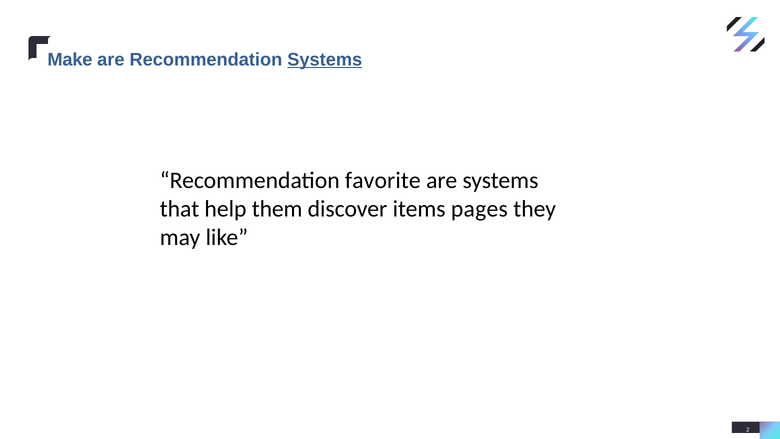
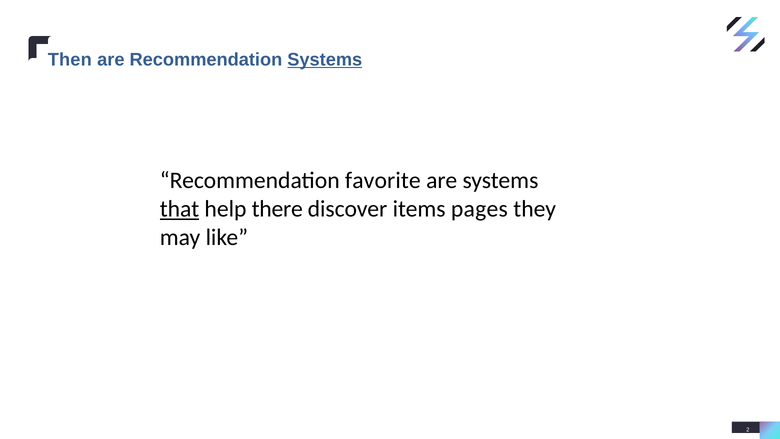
Make: Make -> Then (70, 60)
that underline: none -> present (180, 209)
them: them -> there (277, 209)
